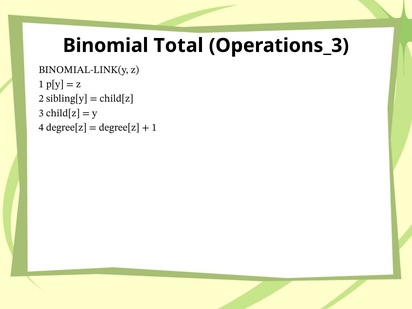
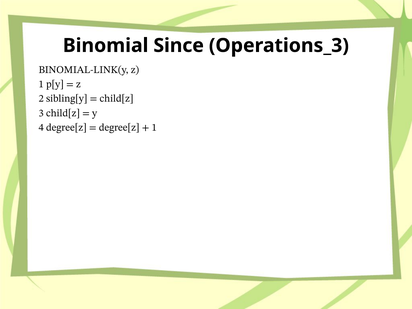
Total: Total -> Since (179, 46)
